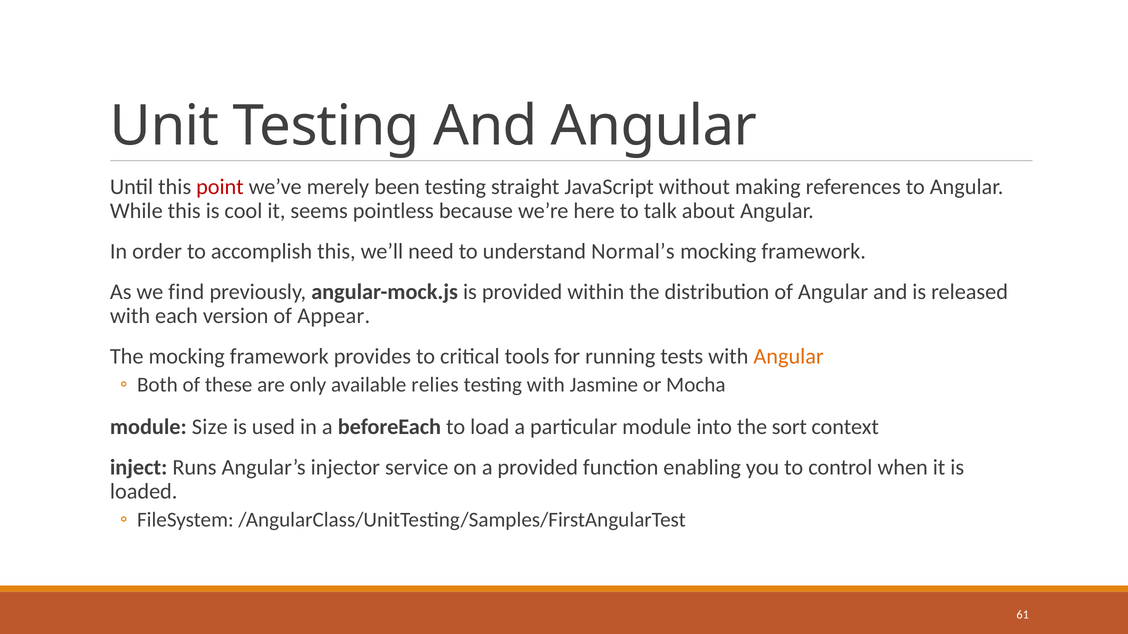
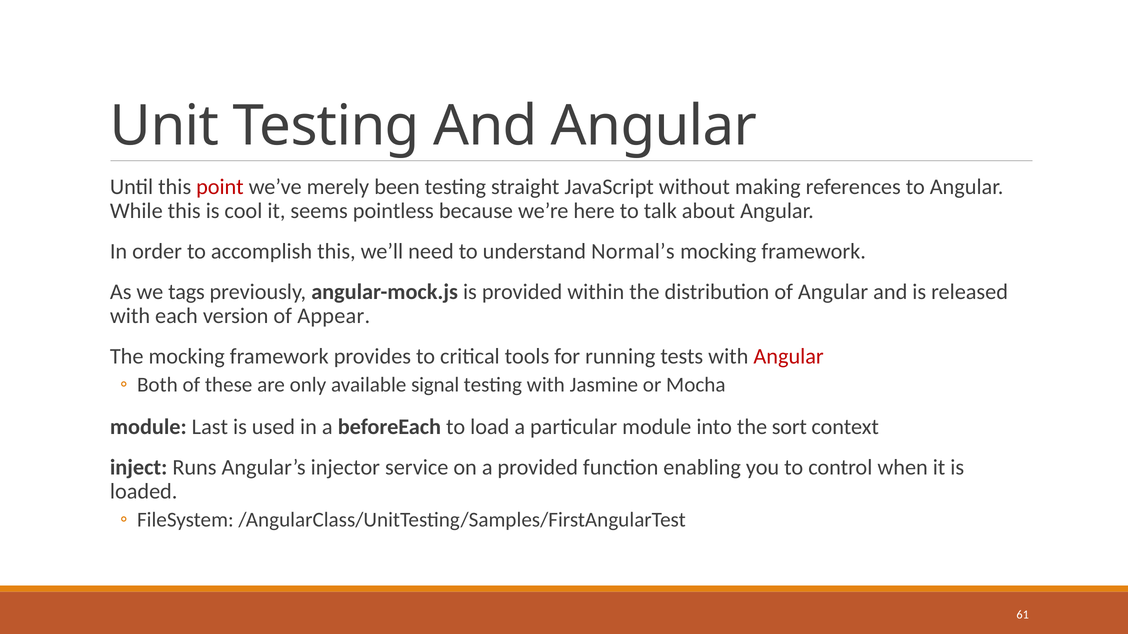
find: find -> tags (186, 292)
Angular colour: orange -> red (789, 357)
relies: relies -> signal (435, 385)
Size: Size -> Last (210, 427)
